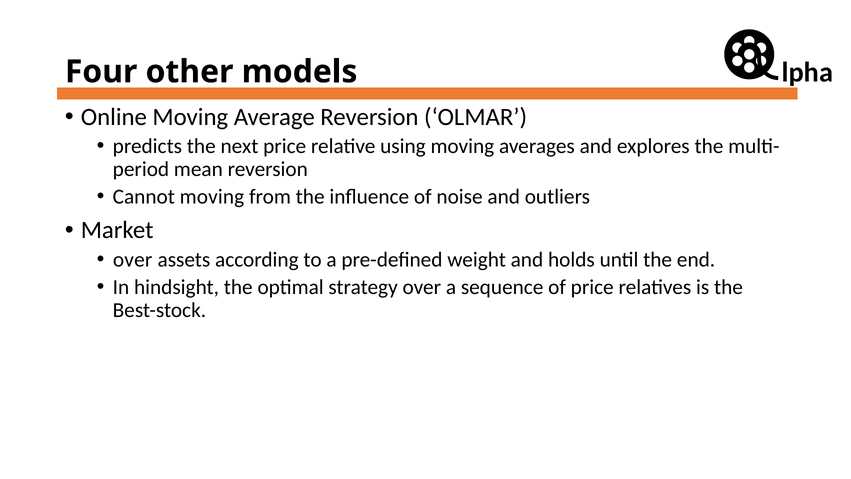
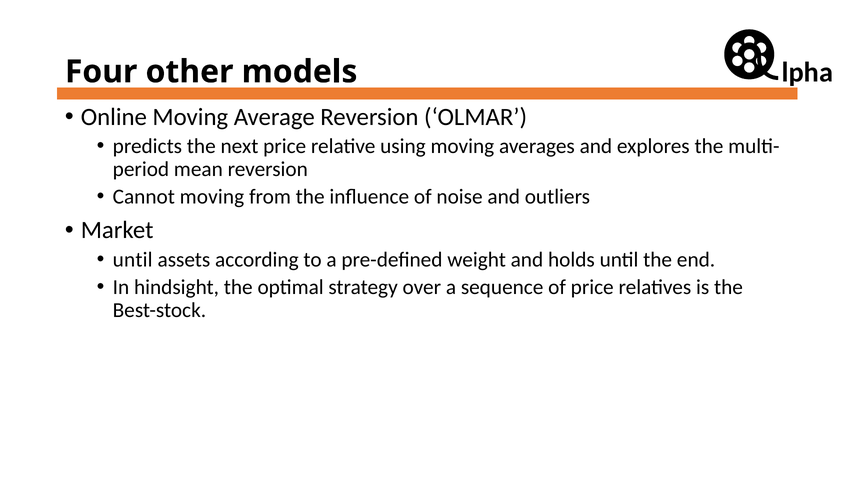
over: over -> until (133, 259)
